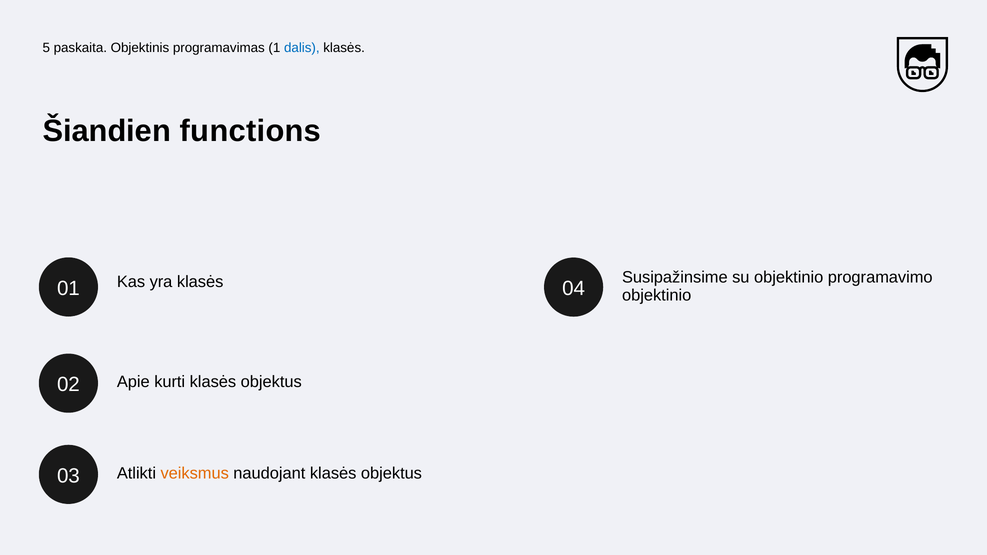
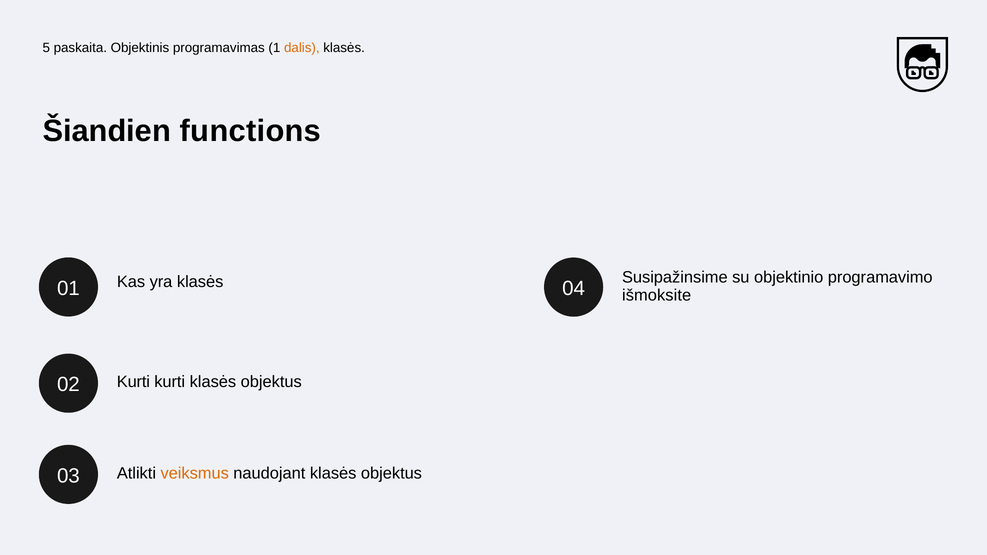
dalis colour: blue -> orange (302, 48)
objektinio: objektinio -> išmoksite (657, 295)
Apie: Apie -> Kurti (133, 382)
